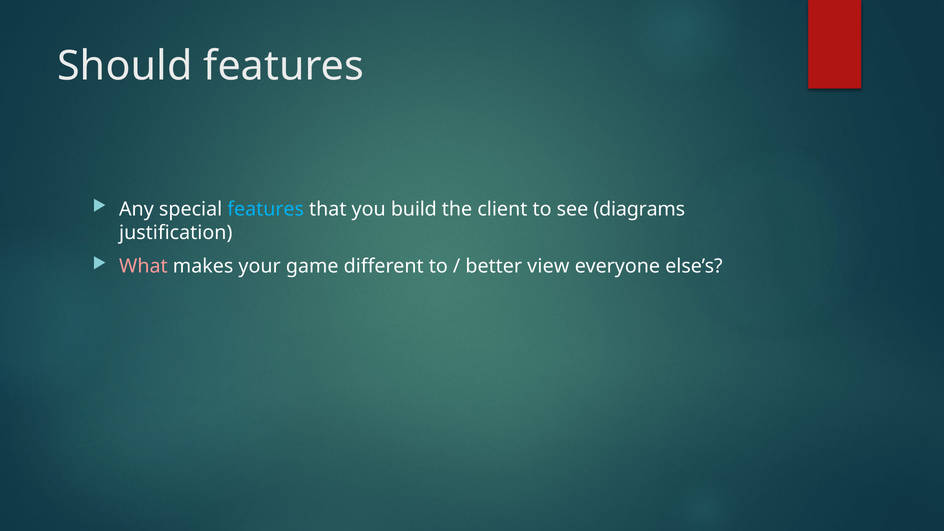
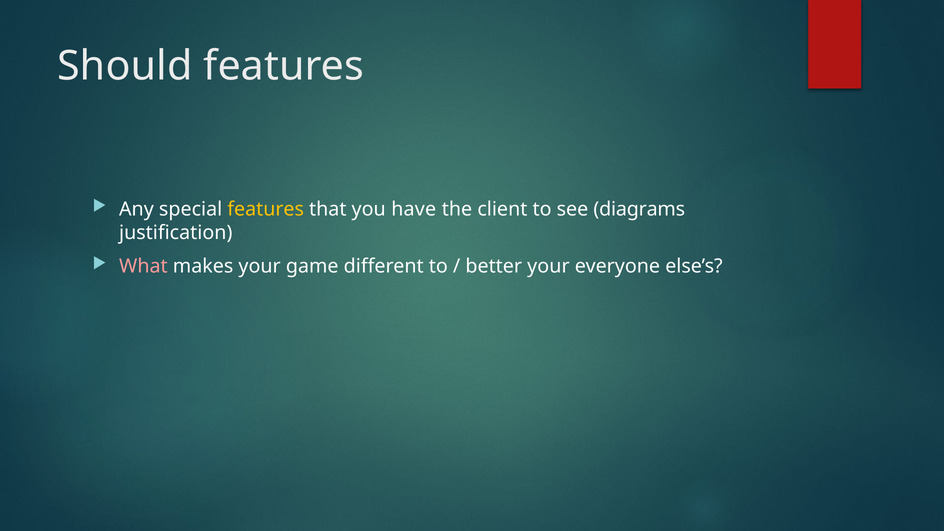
features colour: light blue -> yellow (266, 209)
build: build -> have (414, 209)
better view: view -> your (548, 266)
